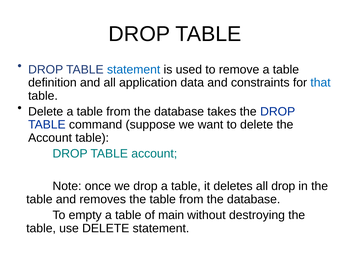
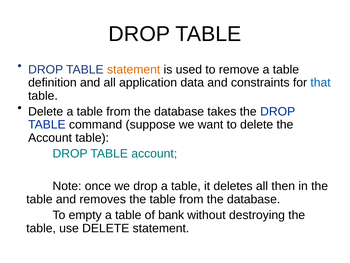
statement colour: blue -> orange (134, 69)
all drop: drop -> then (283, 186)
main: main -> bank (171, 215)
